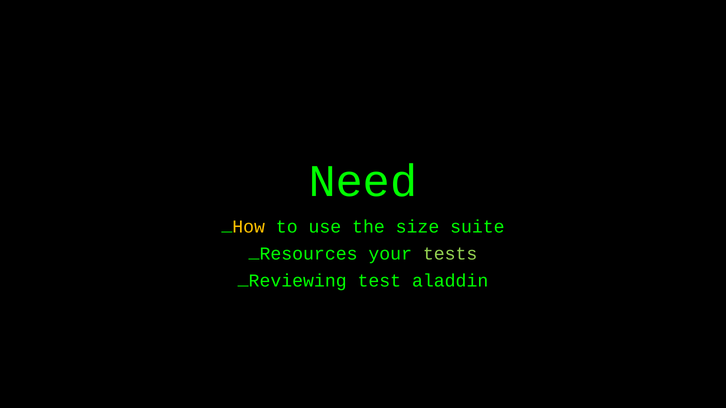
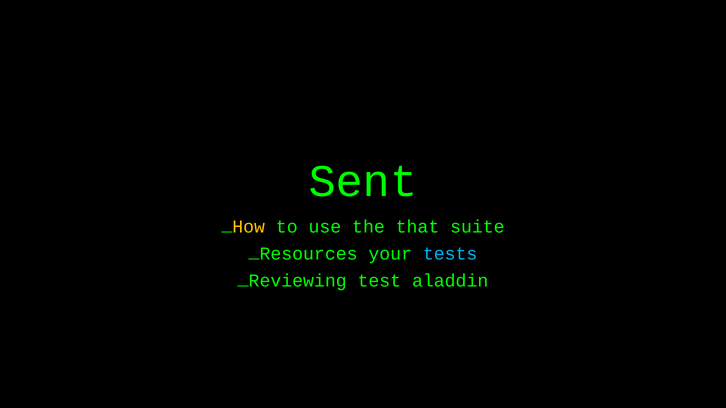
Need: Need -> Sent (363, 181)
size: size -> that (417, 227)
tests colour: light green -> light blue (450, 254)
